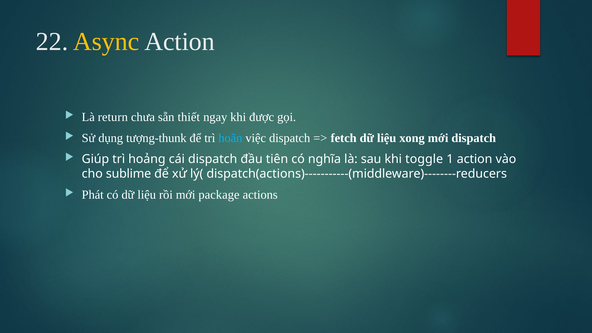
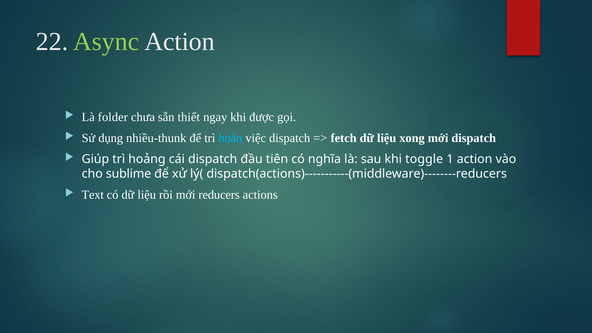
Async colour: yellow -> light green (106, 42)
return: return -> folder (113, 117)
tượng-thunk: tượng-thunk -> nhiều-thunk (156, 138)
Phát: Phát -> Text (93, 195)
package: package -> reducers (219, 195)
